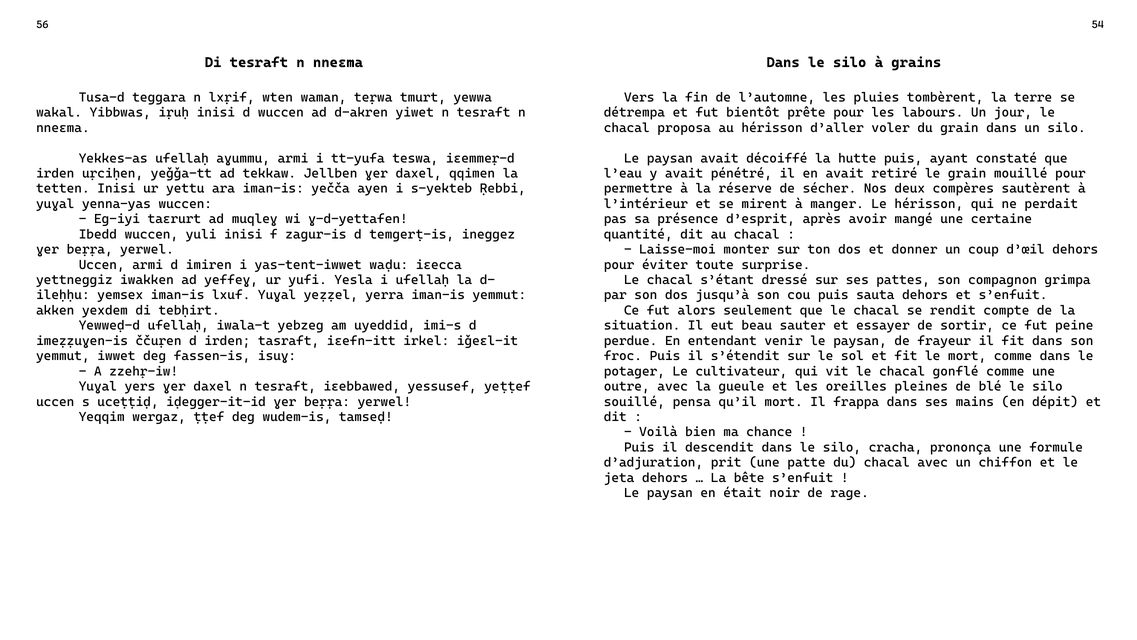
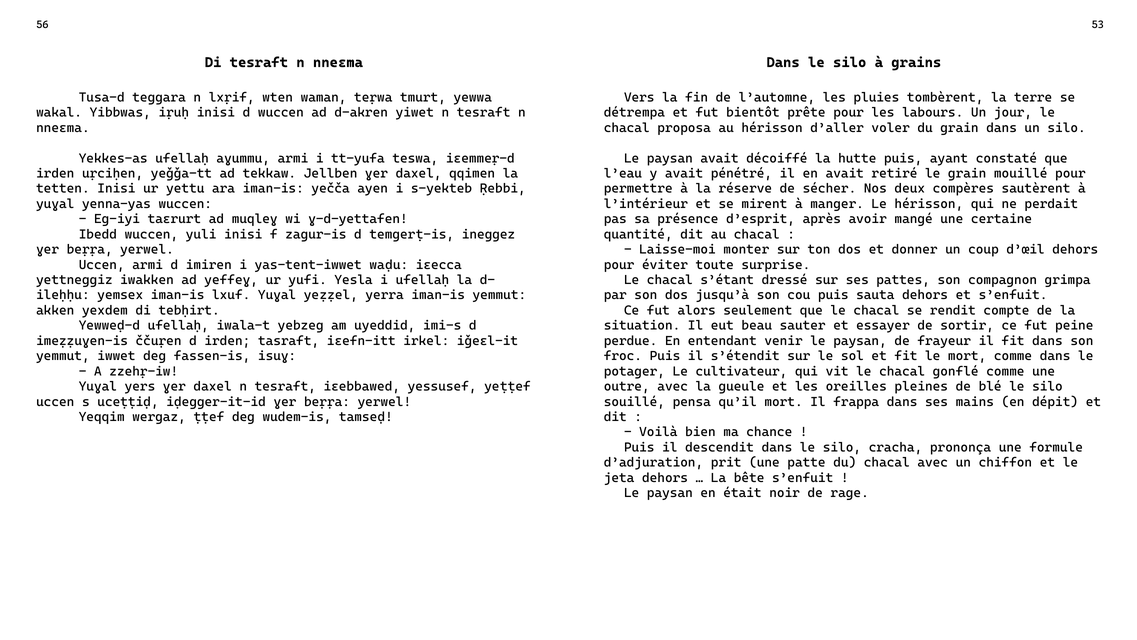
54: 54 -> 53 (1098, 25)
